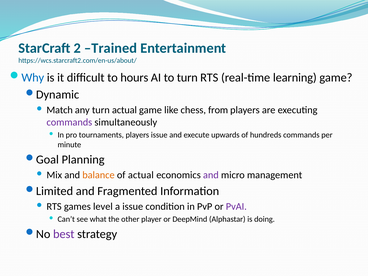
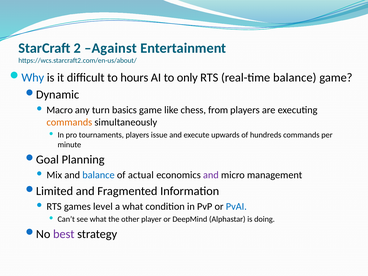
Trained: Trained -> Against (111, 48)
to turn: turn -> only (187, 78)
real-time learning: learning -> balance (295, 78)
Match: Match -> Macro (60, 110)
turn actual: actual -> basics (124, 110)
commands colour: purple -> orange (69, 122)
balance colour: orange -> blue (98, 175)
a issue: issue -> what (133, 207)
PvAI colour: purple -> blue (236, 207)
